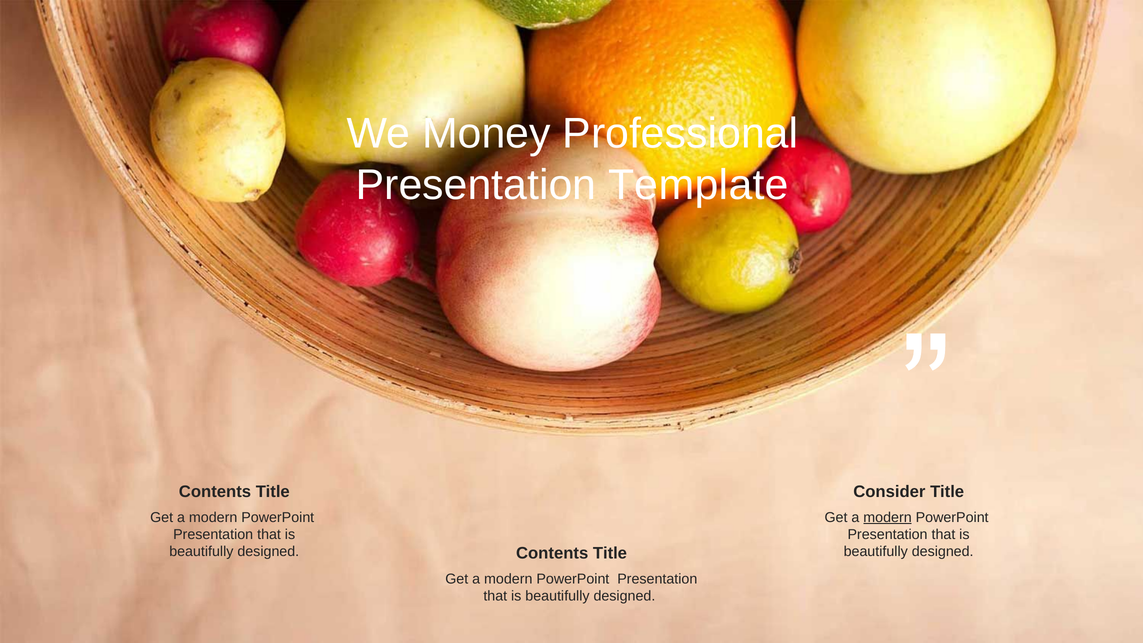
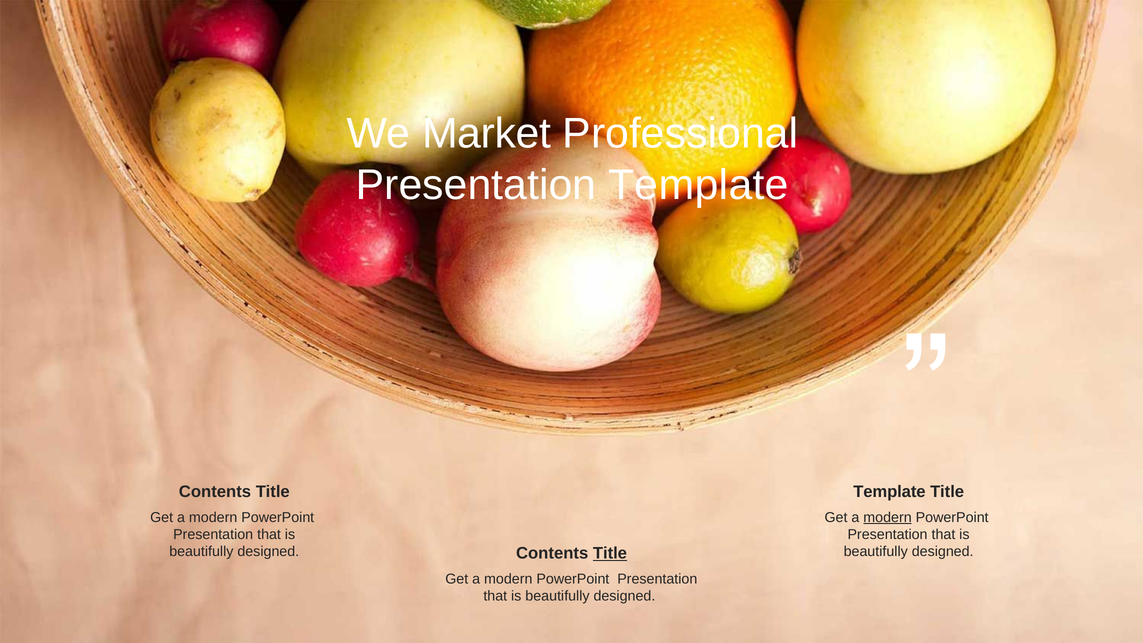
Money: Money -> Market (486, 133)
Consider: Consider -> Template (889, 492)
Title underline: none -> present (610, 553)
